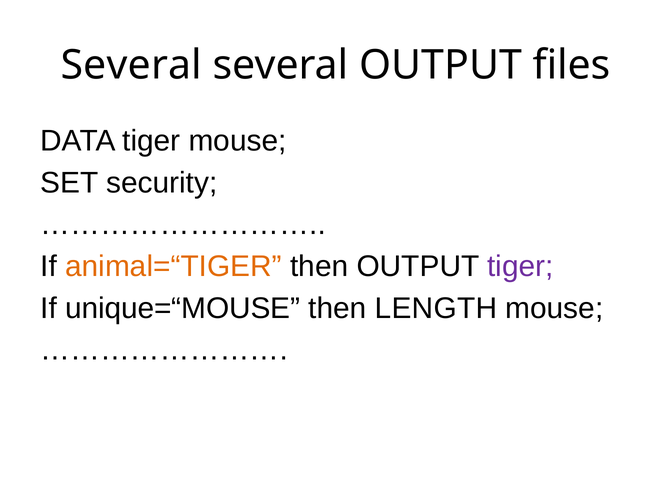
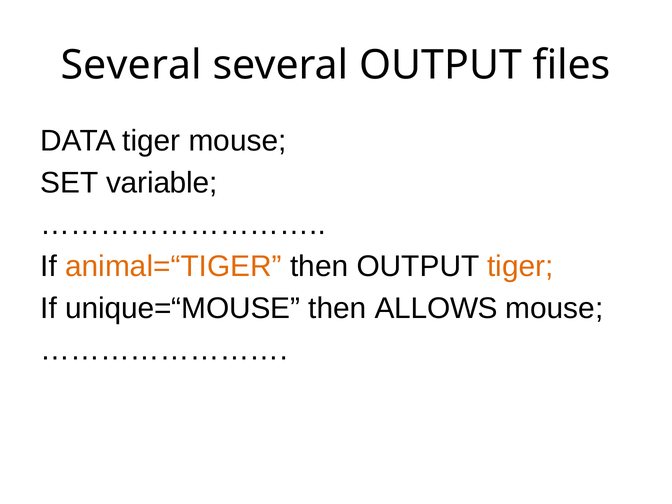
security: security -> variable (162, 183)
tiger colour: purple -> orange (520, 266)
LENGTH: LENGTH -> ALLOWS (436, 308)
